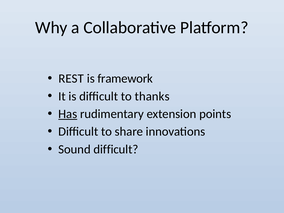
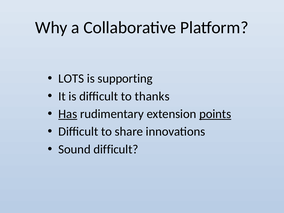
REST: REST -> LOTS (71, 79)
framework: framework -> supporting (125, 79)
points underline: none -> present (215, 114)
